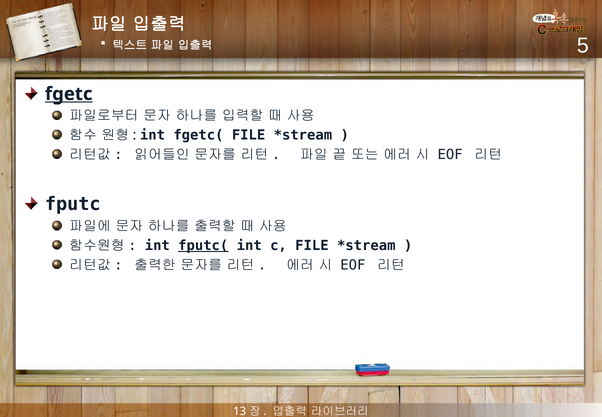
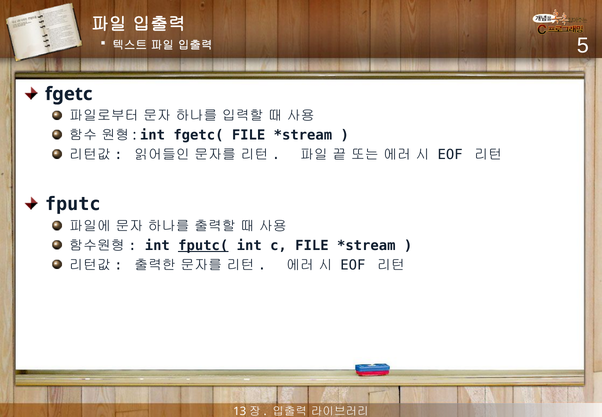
fgetc underline: present -> none (69, 94)
